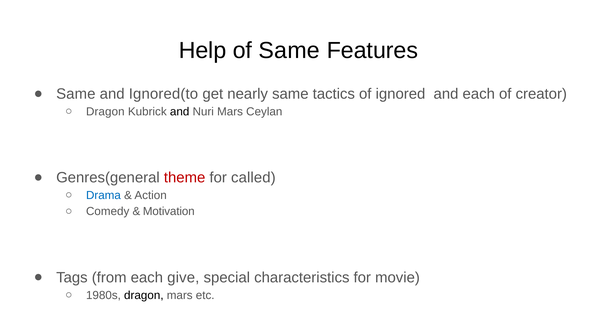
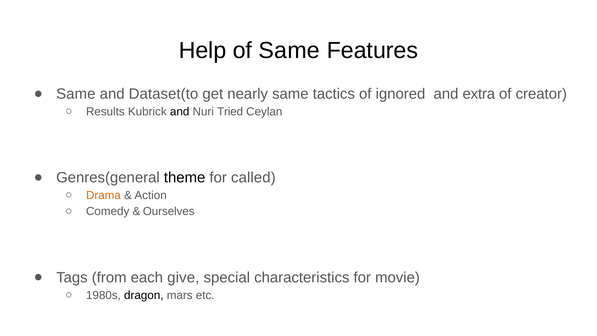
Ignored(to: Ignored(to -> Dataset(to (163, 94)
and each: each -> extra (479, 94)
Dragon: Dragon -> Results (105, 112)
Nuri Mars: Mars -> Tried (230, 112)
theme colour: red -> black (185, 178)
Drama colour: blue -> orange (103, 195)
Motivation: Motivation -> Ourselves (169, 211)
